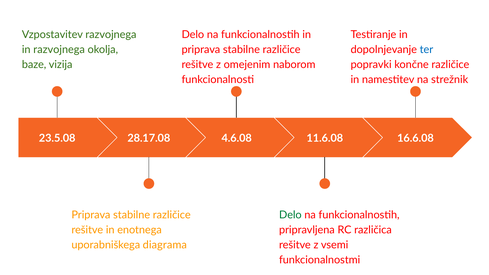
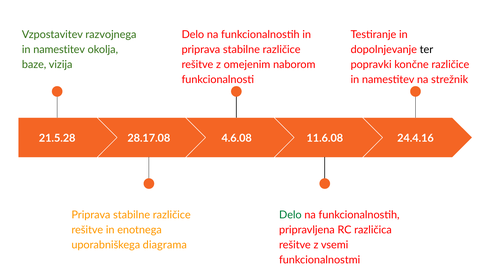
razvojnega: razvojnega -> namestitev (59, 50)
ter colour: blue -> black (426, 50)
23.5.08: 23.5.08 -> 21.5.28 (57, 138)
16.6.08: 16.6.08 -> 24.4.16 (415, 138)
